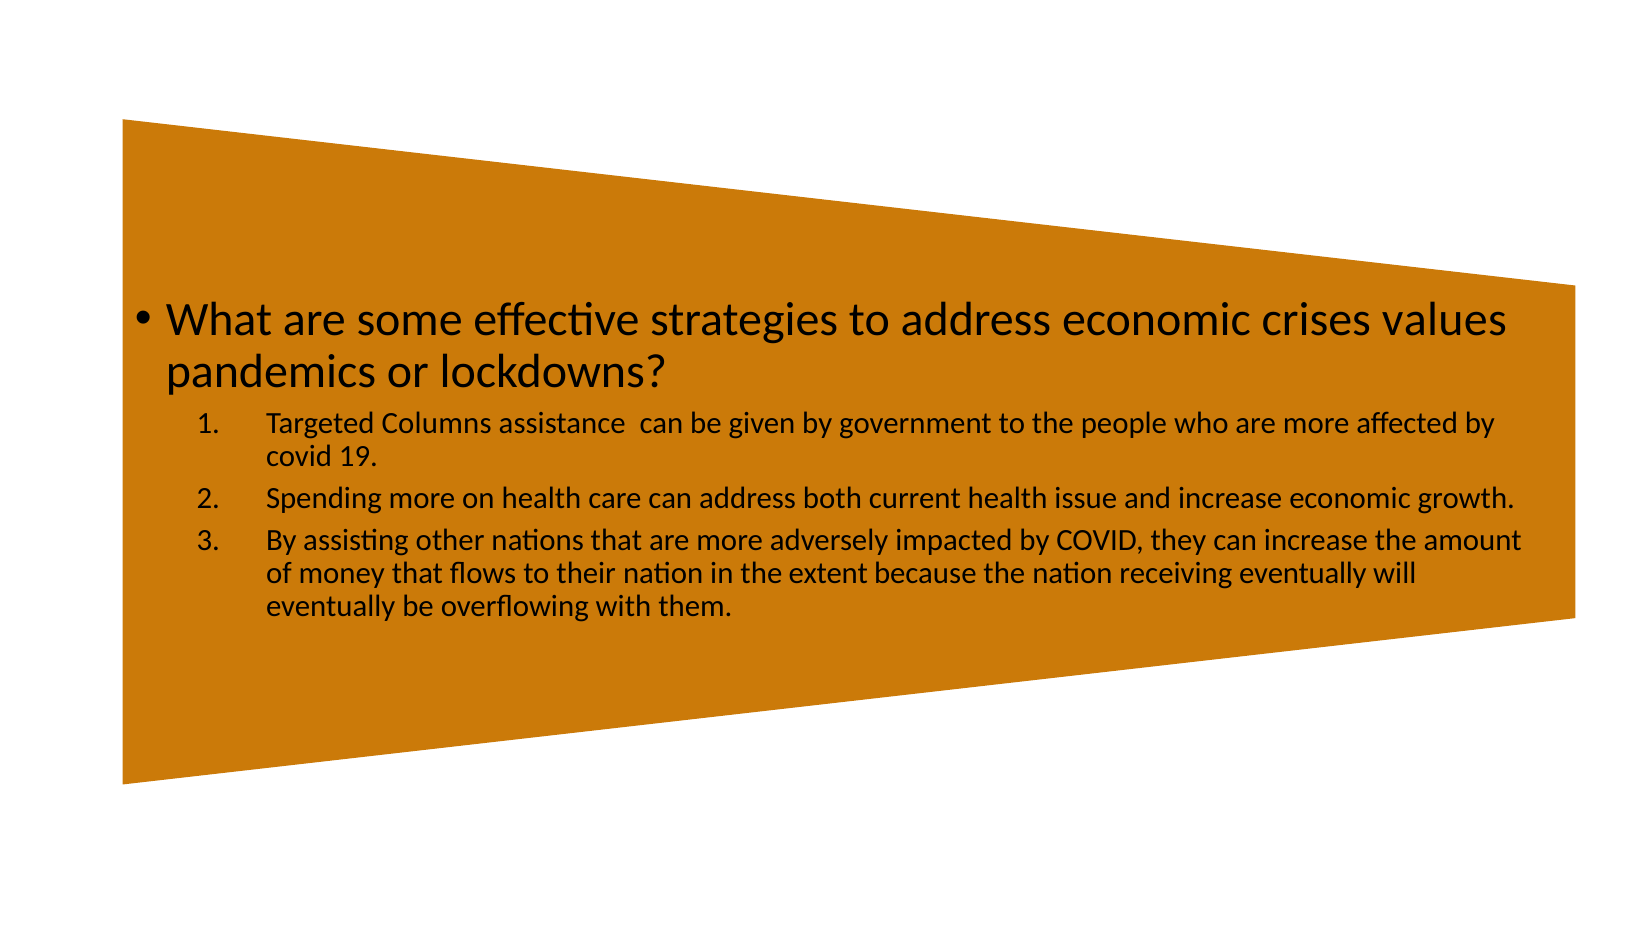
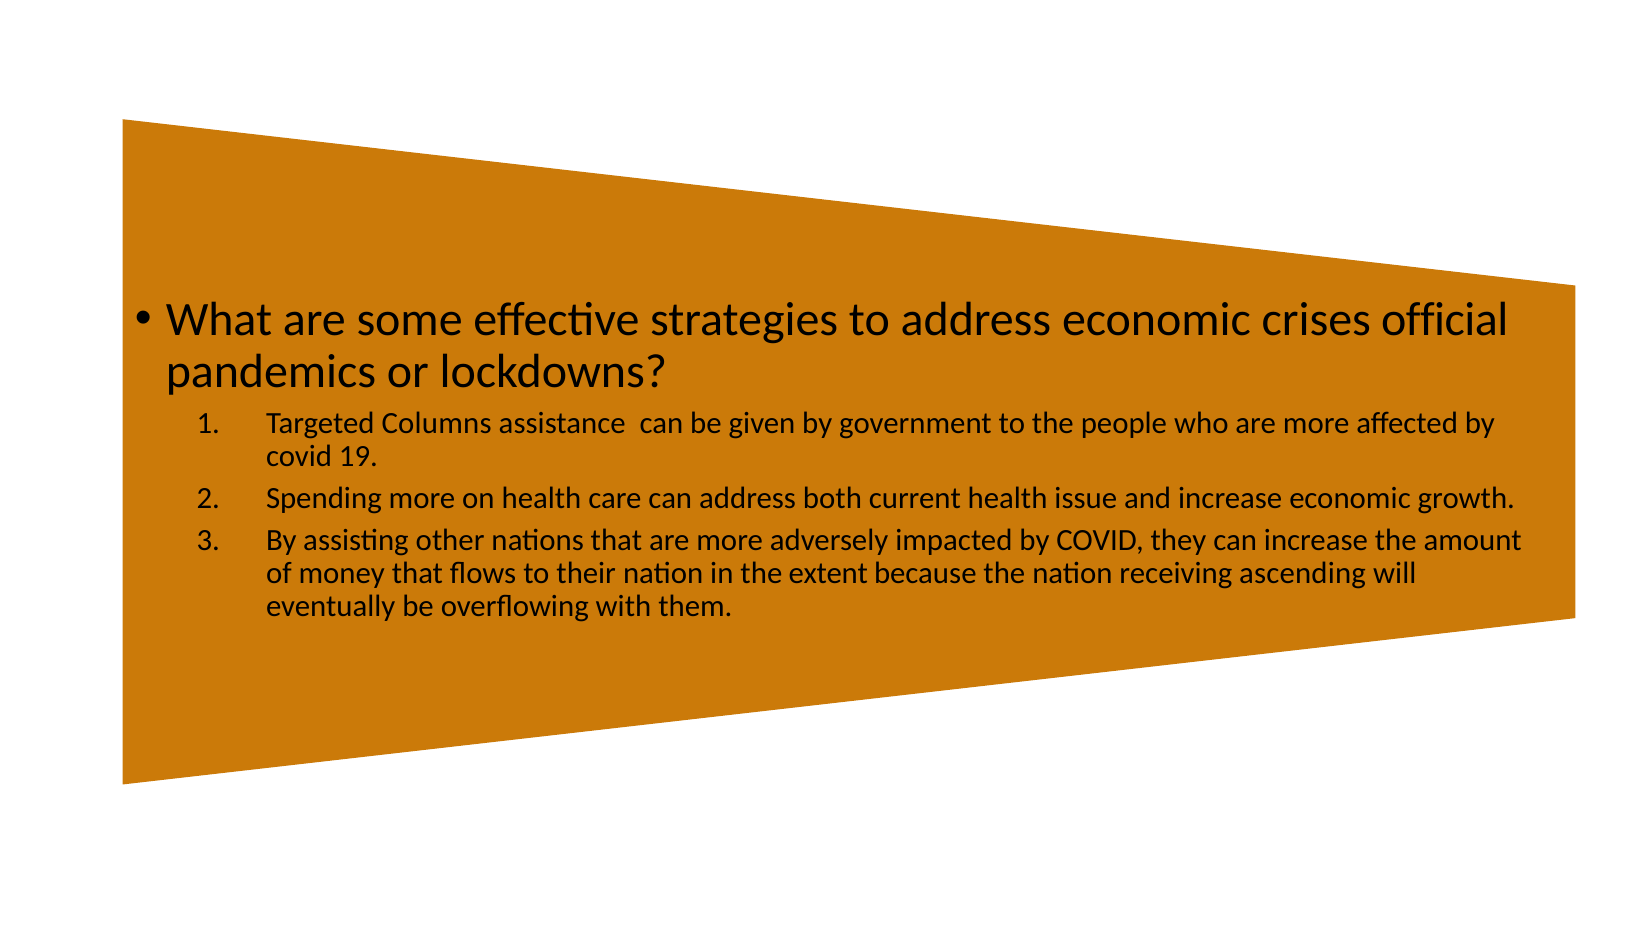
values: values -> official (1445, 320)
receiving eventually: eventually -> ascending (1303, 574)
